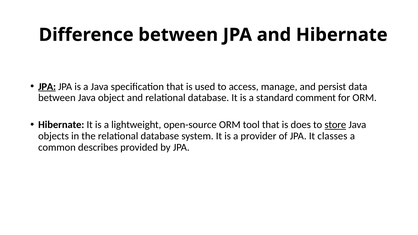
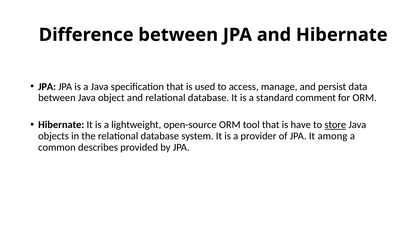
JPA underline: present -> none (47, 87)
does: does -> have (301, 125)
classes: classes -> among (332, 136)
